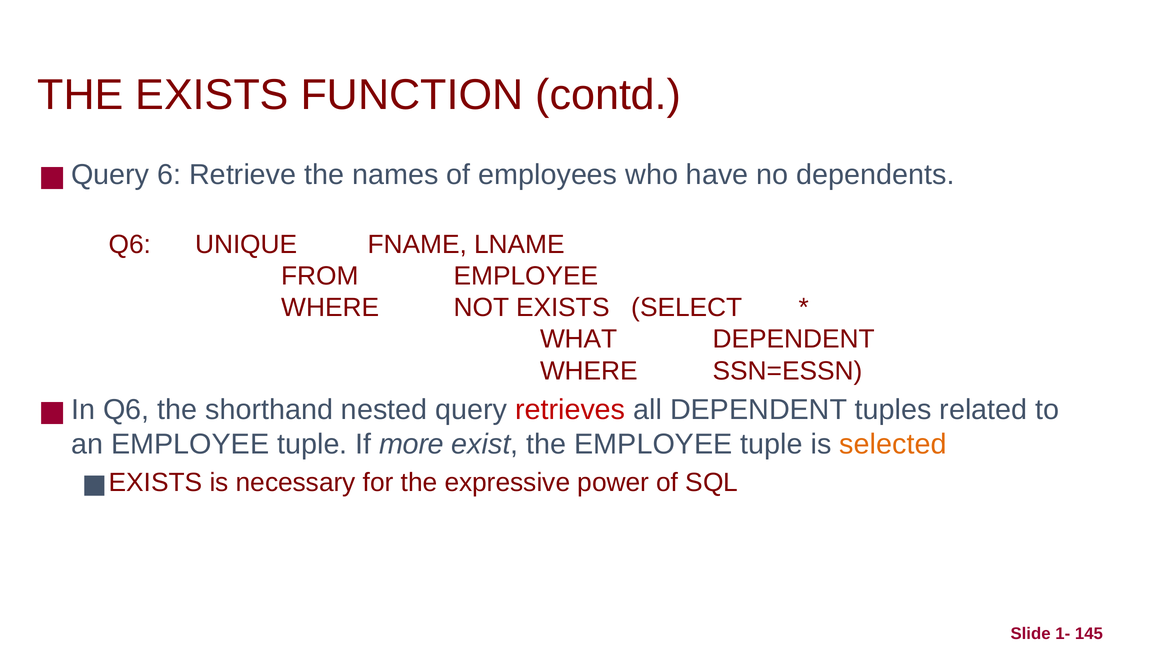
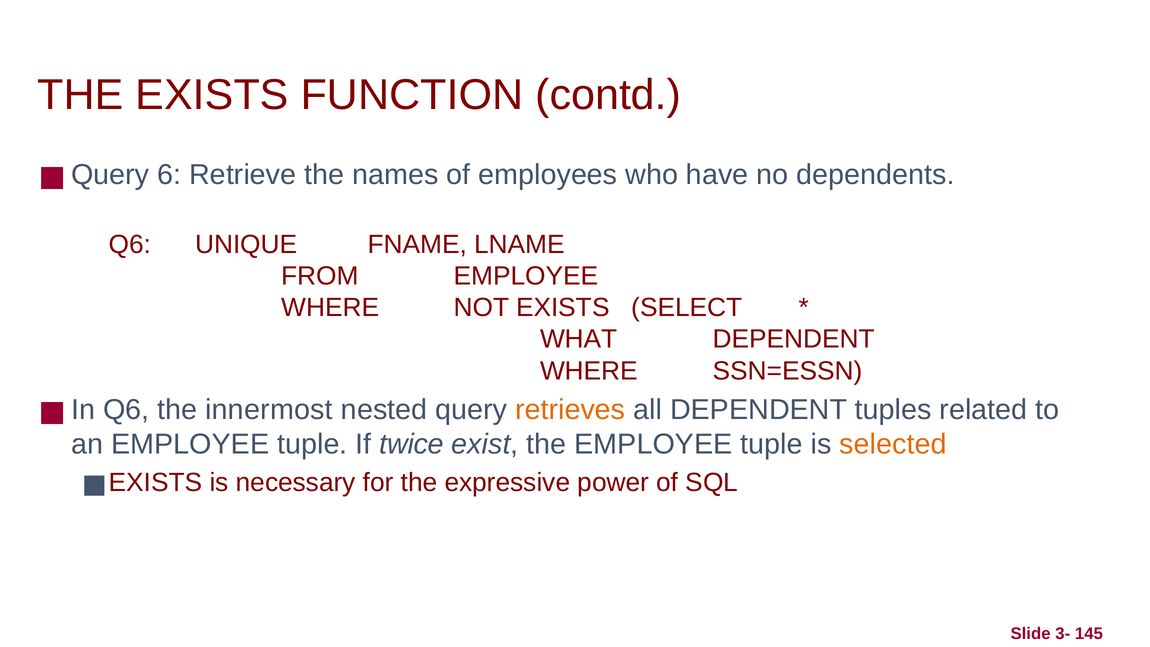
shorthand: shorthand -> innermost (269, 410)
retrieves colour: red -> orange (570, 410)
more: more -> twice (412, 444)
1-: 1- -> 3- (1063, 634)
